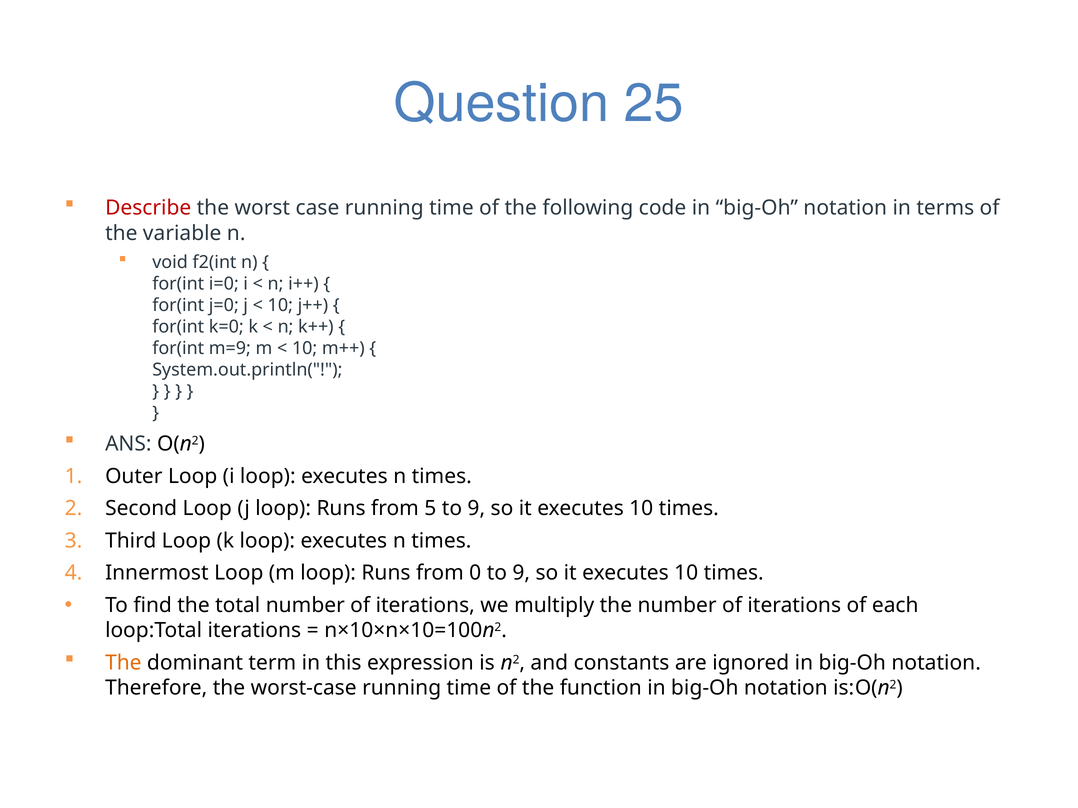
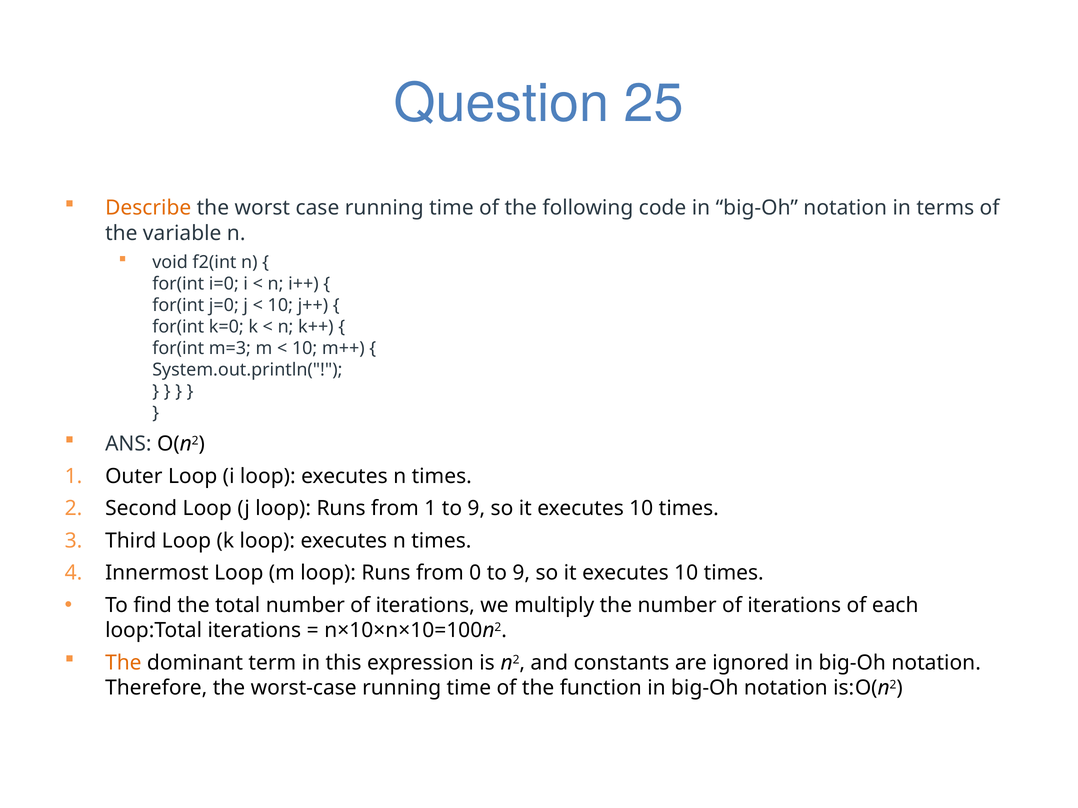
Describe colour: red -> orange (148, 208)
m=9: m=9 -> m=3 (230, 349)
from 5: 5 -> 1 (430, 509)
